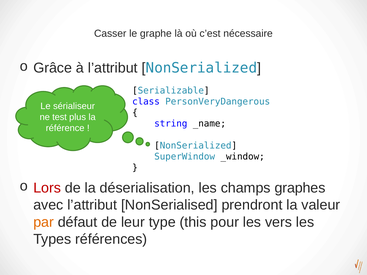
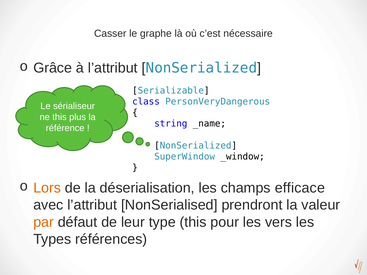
ne test: test -> this (59, 117)
Lors colour: red -> orange (47, 188)
graphes: graphes -> efficace (300, 188)
